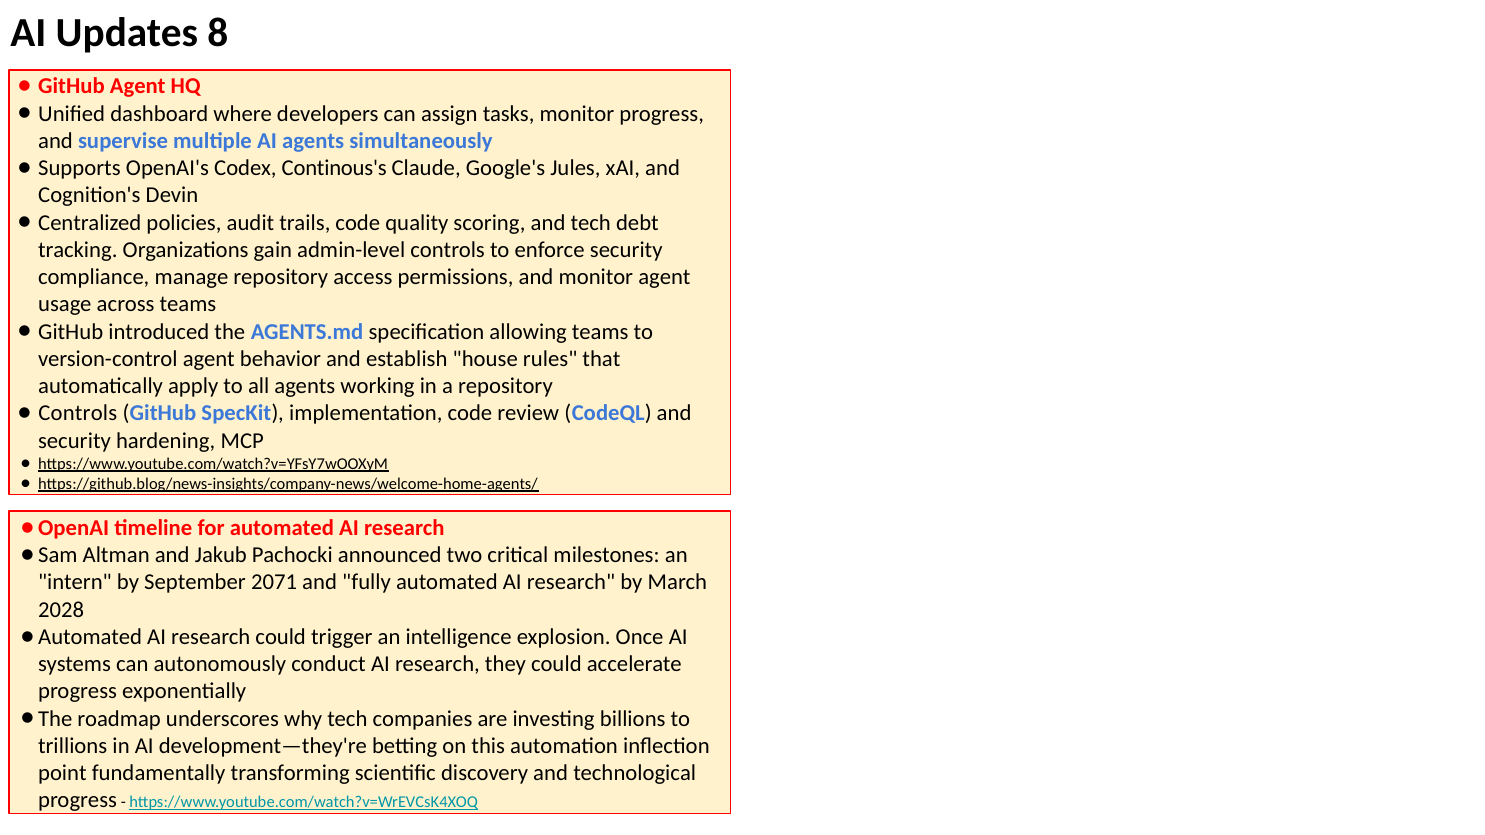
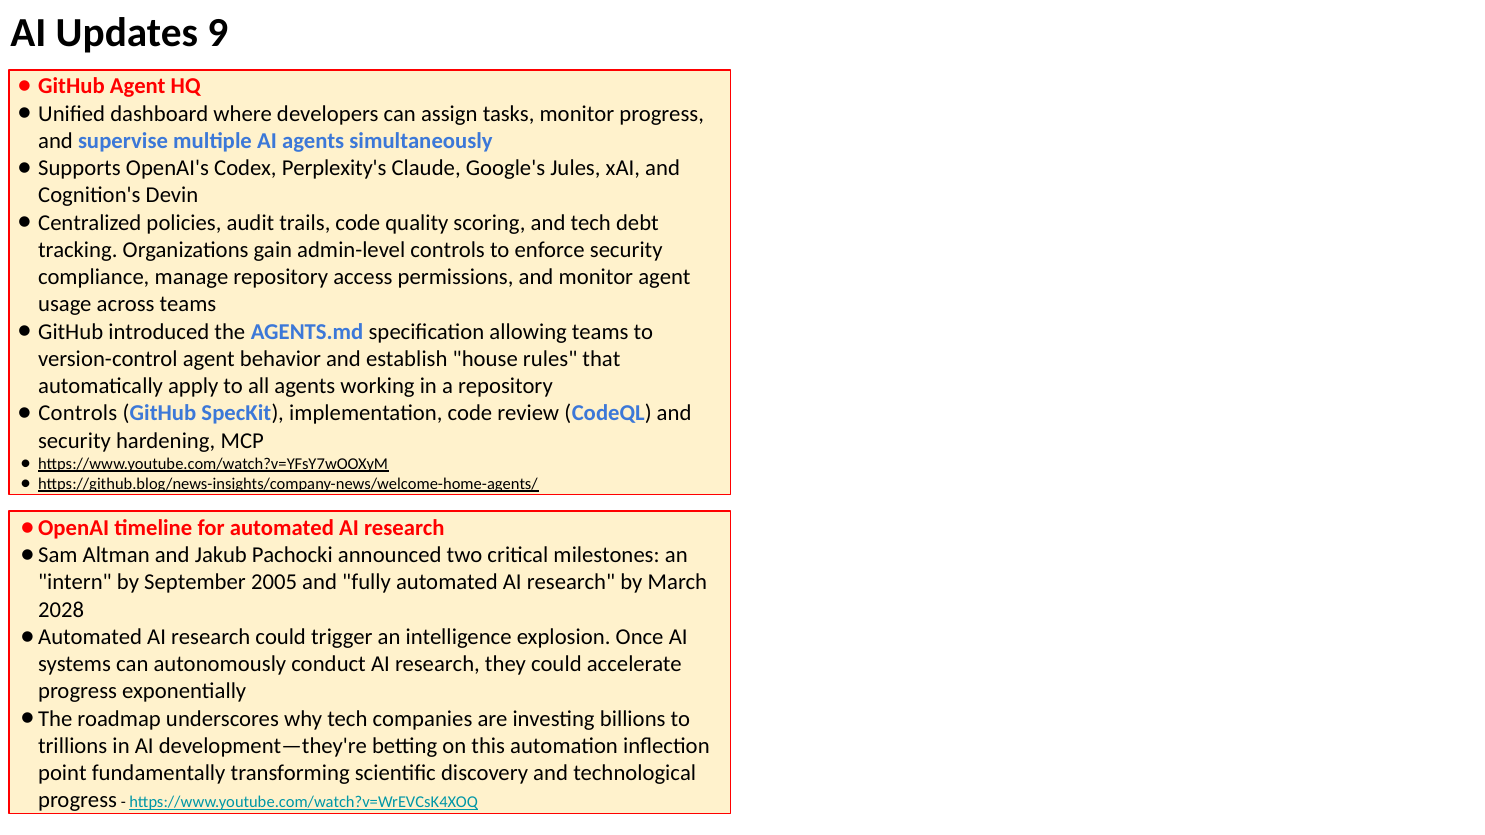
8: 8 -> 9 (218, 32)
Continous's: Continous's -> Perplexity's (334, 168)
2071: 2071 -> 2005 (274, 583)
